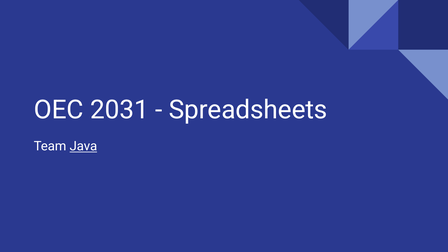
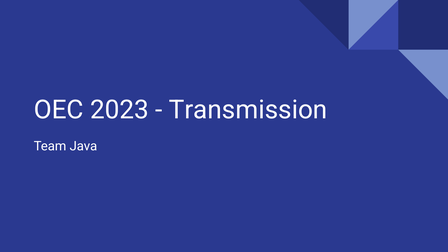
2031: 2031 -> 2023 (119, 110)
Spreadsheets: Spreadsheets -> Transmission (248, 110)
Java underline: present -> none (83, 146)
